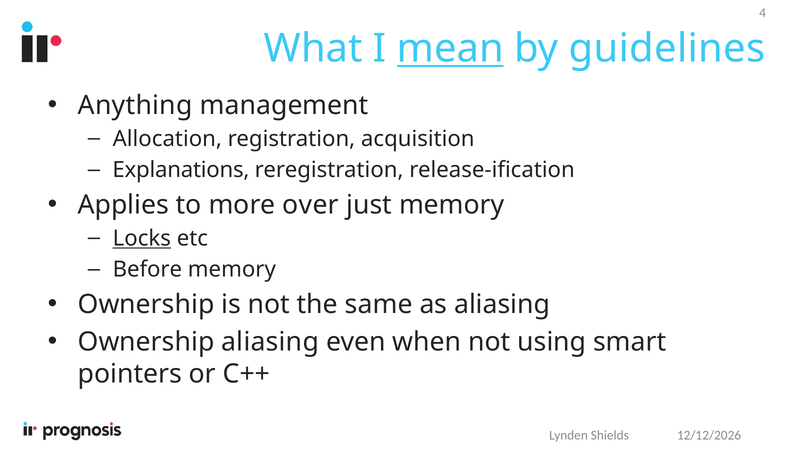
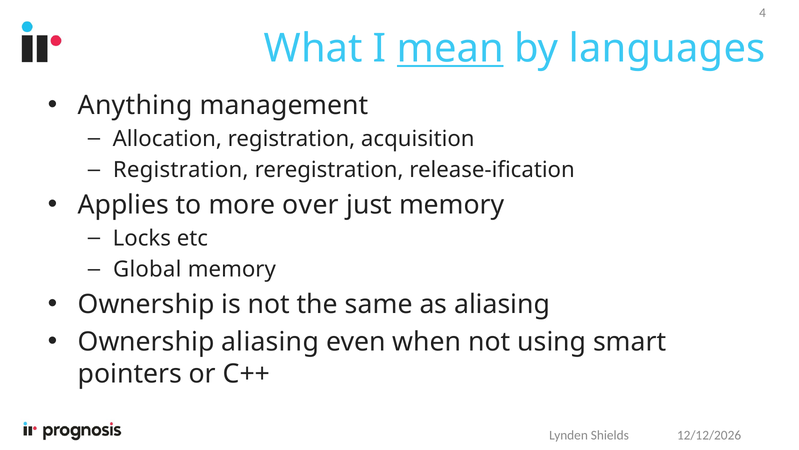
guidelines: guidelines -> languages (667, 49)
Explanations: Explanations -> Registration (181, 170)
Locks underline: present -> none (142, 238)
Before: Before -> Global (147, 269)
